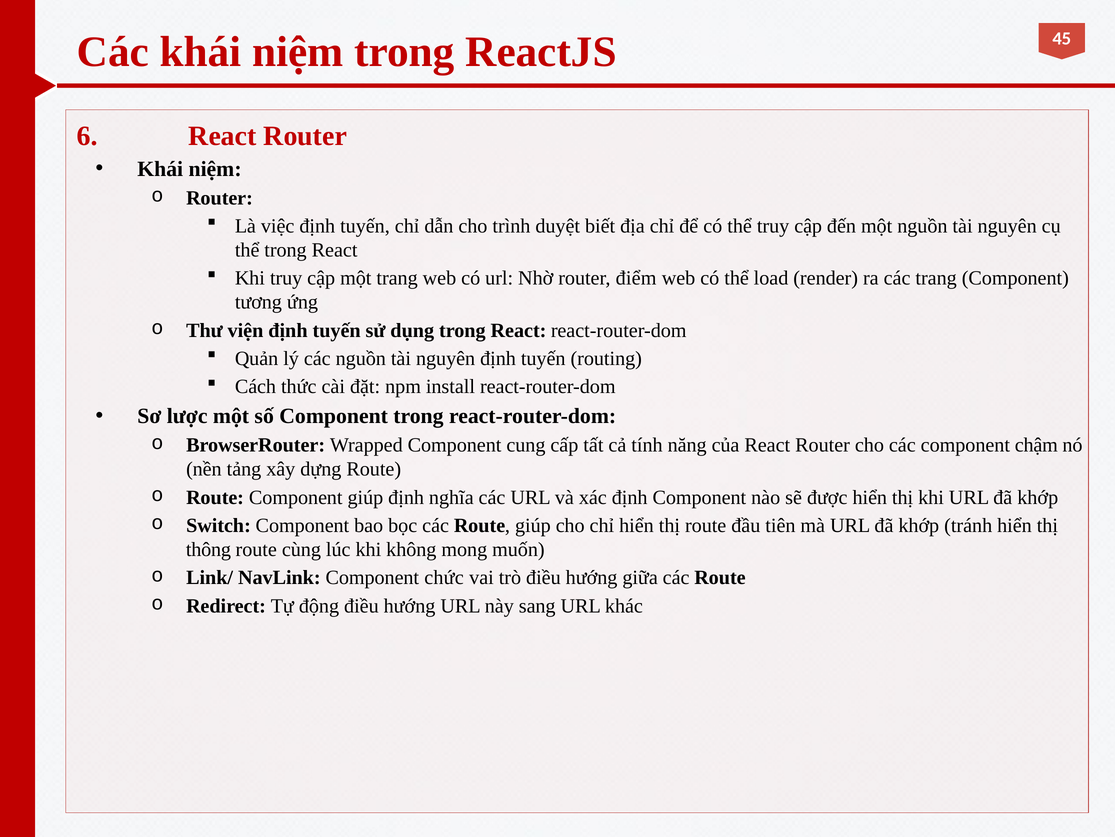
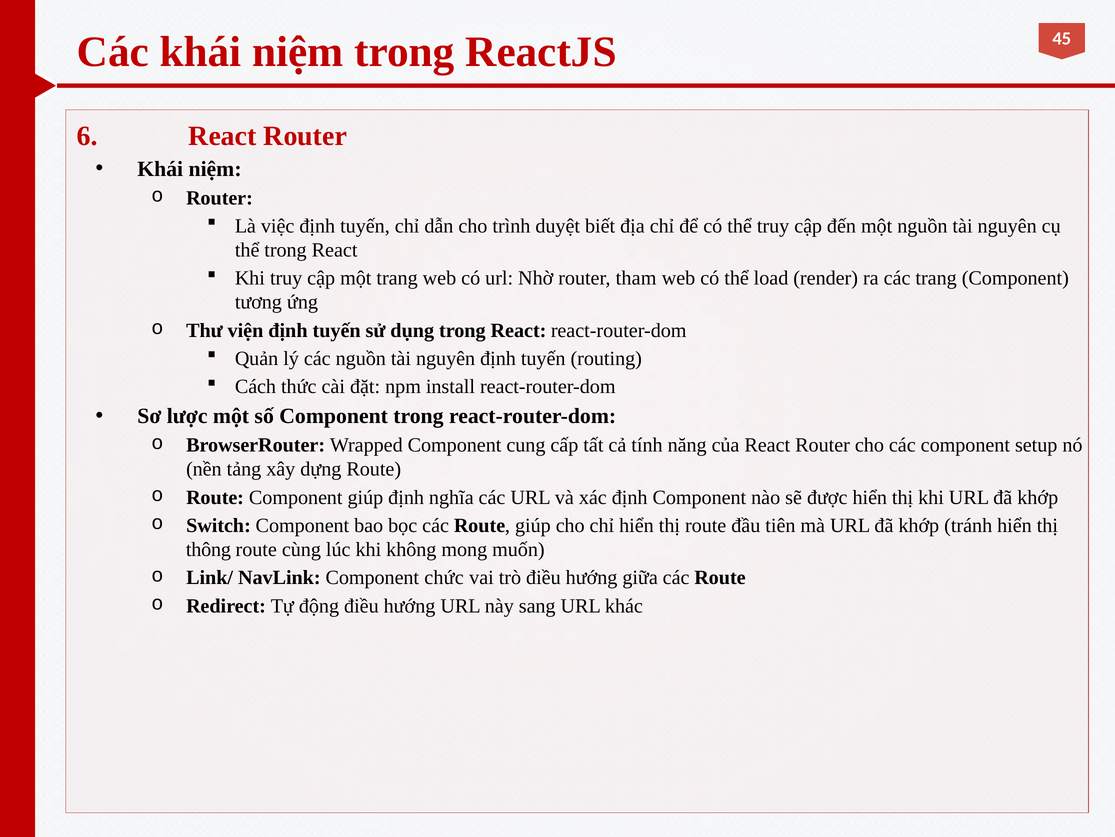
điểm: điểm -> tham (636, 278)
chậm: chậm -> setup (1036, 445)
